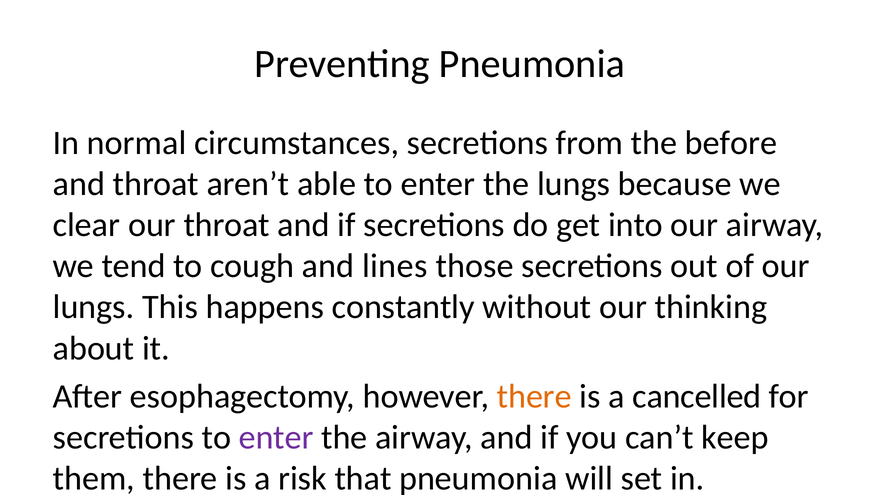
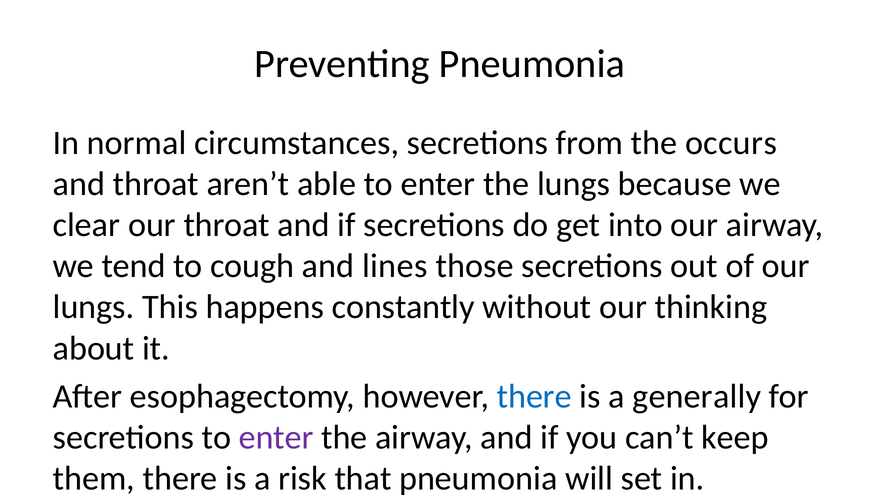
before: before -> occurs (731, 143)
there colour: orange -> blue (534, 396)
cancelled: cancelled -> generally (697, 396)
